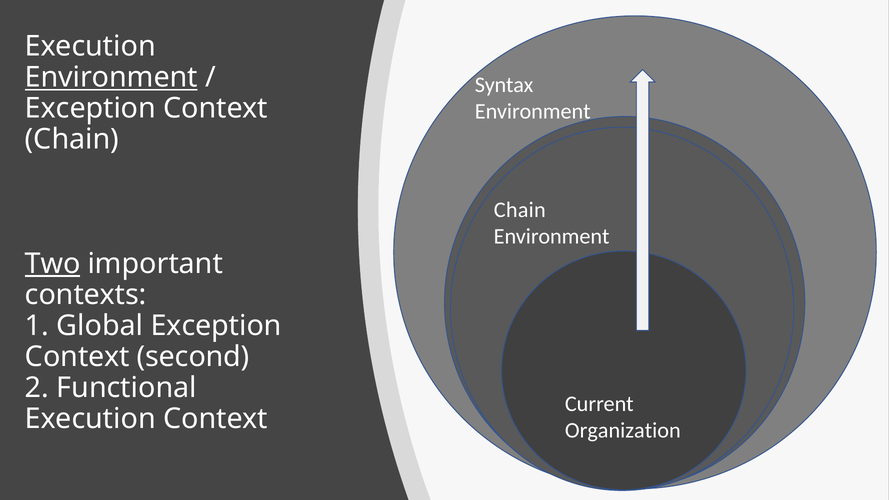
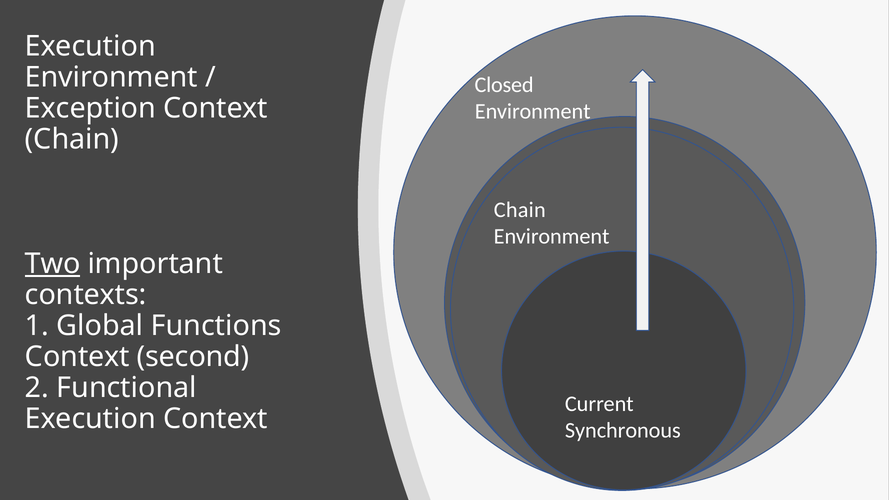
Environment underline: present -> none (111, 77)
Syntax: Syntax -> Closed (504, 85)
Global Exception: Exception -> Functions (216, 326)
Organization: Organization -> Synchronous (623, 431)
